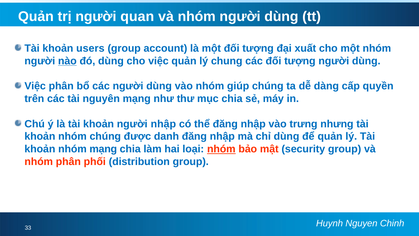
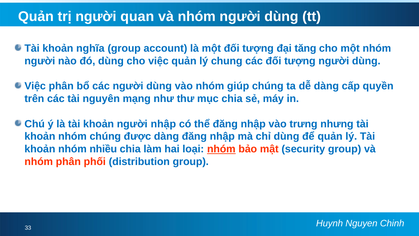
users: users -> nghĩa (90, 48)
xuất: xuất -> tăng (305, 48)
nào underline: present -> none (67, 61)
được danh: danh -> dàng (166, 136)
nhóm mạng: mạng -> nhiều (103, 149)
